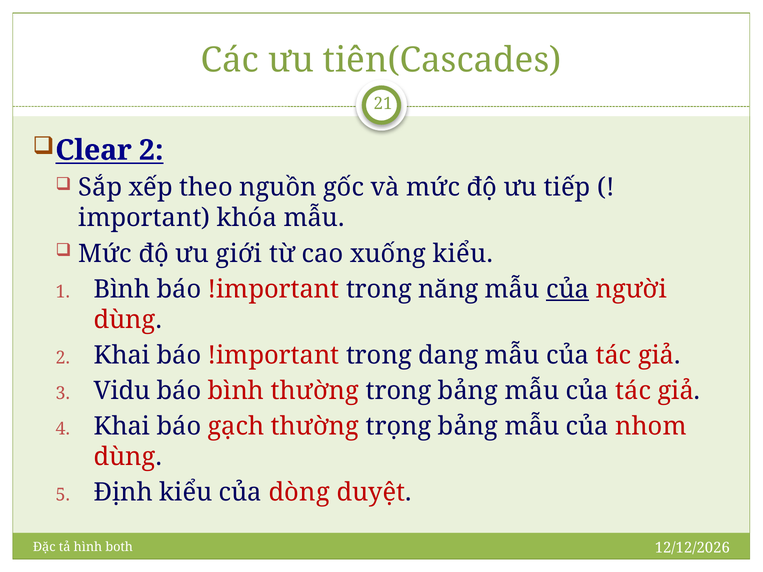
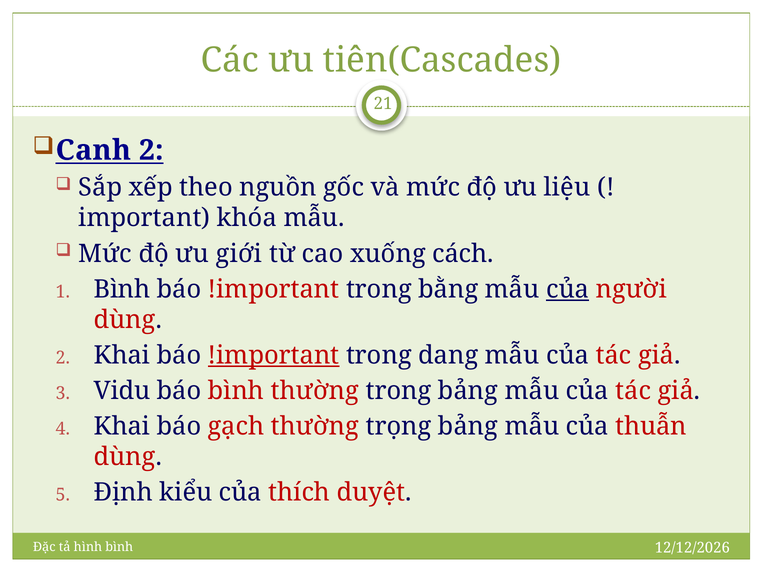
Clear: Clear -> Canh (93, 150)
tiếp: tiếp -> liệu (567, 188)
xuống kiểu: kiểu -> cách (463, 254)
năng: năng -> bằng (448, 289)
!important underline: none -> present (274, 356)
nhom: nhom -> thuẫn (651, 427)
dòng: dòng -> thích (299, 493)
hình both: both -> bình (119, 547)
